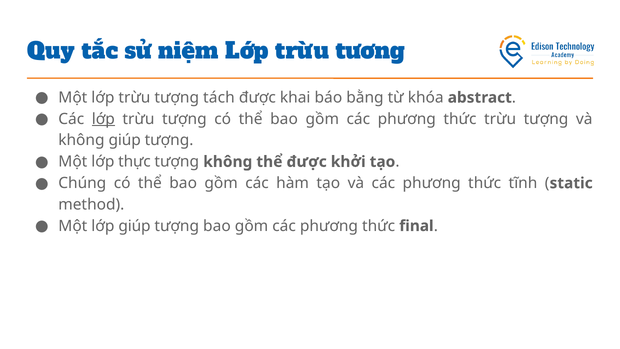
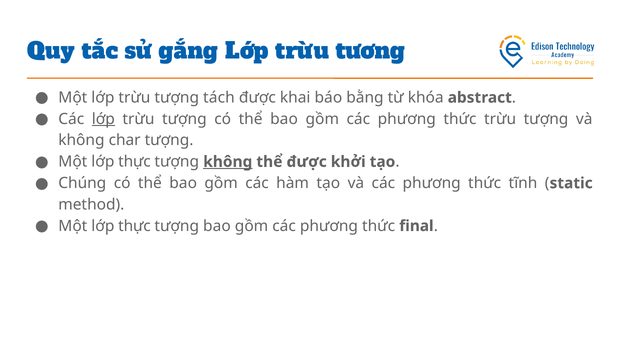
niệm: niệm -> gắng (188, 51)
không giúp: giúp -> char (125, 140)
không underline: none -> present (228, 162)
giúp: giúp -> thực (135, 226)
